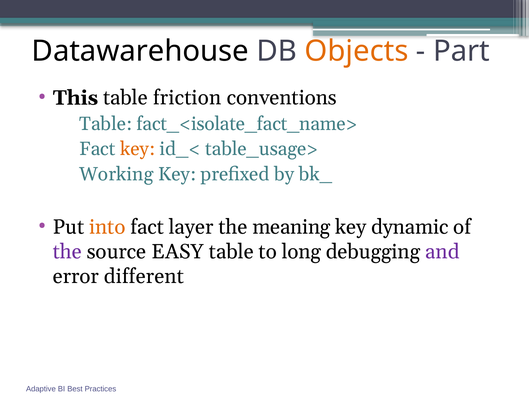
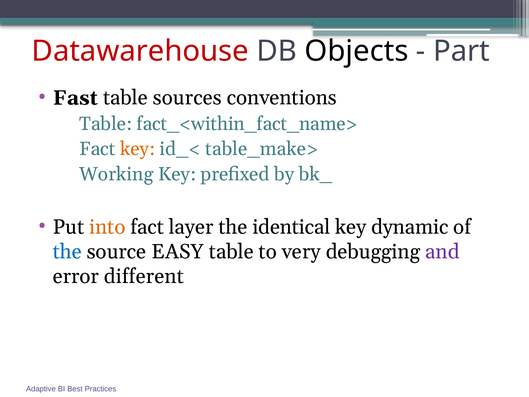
Datawarehouse colour: black -> red (140, 51)
Objects colour: orange -> black (356, 51)
This: This -> Fast (75, 98)
friction: friction -> sources (187, 98)
fact_<isolate_fact_name>: fact_<isolate_fact_name> -> fact_<within_fact_name> (247, 124)
table_usage>: table_usage> -> table_make> (262, 149)
meaning: meaning -> identical (291, 227)
the colour: purple -> blue (67, 252)
long: long -> very (301, 252)
